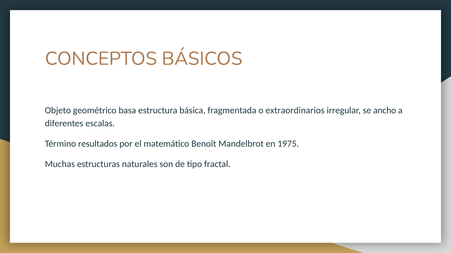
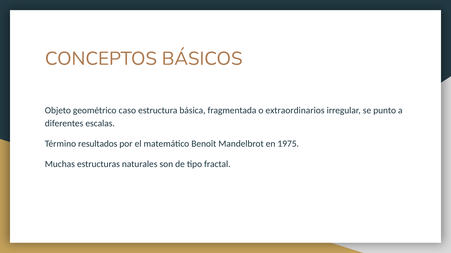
basa: basa -> caso (127, 111)
ancho: ancho -> punto (385, 111)
